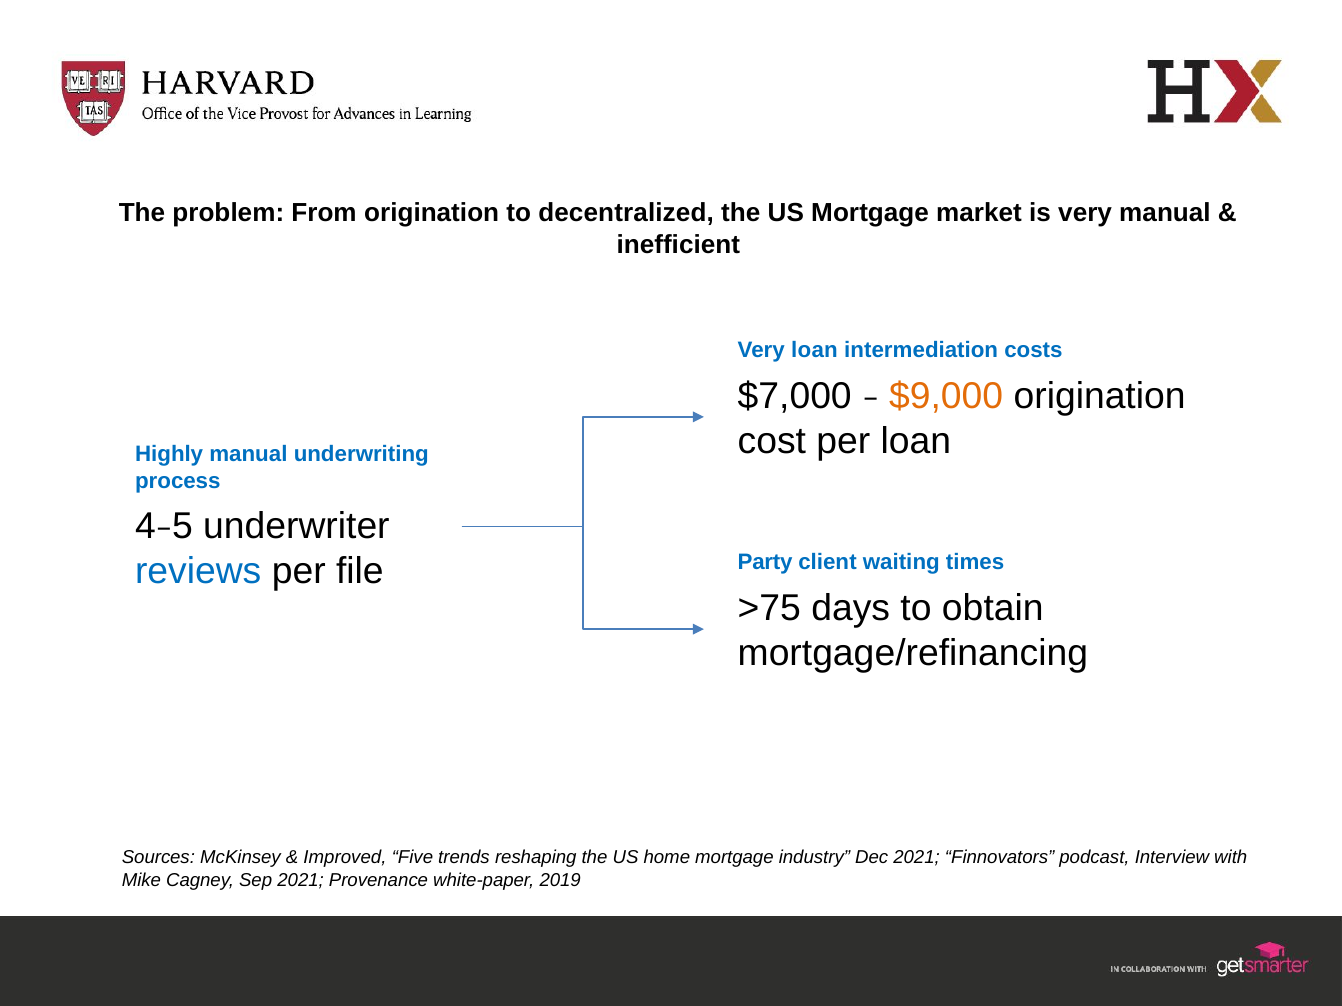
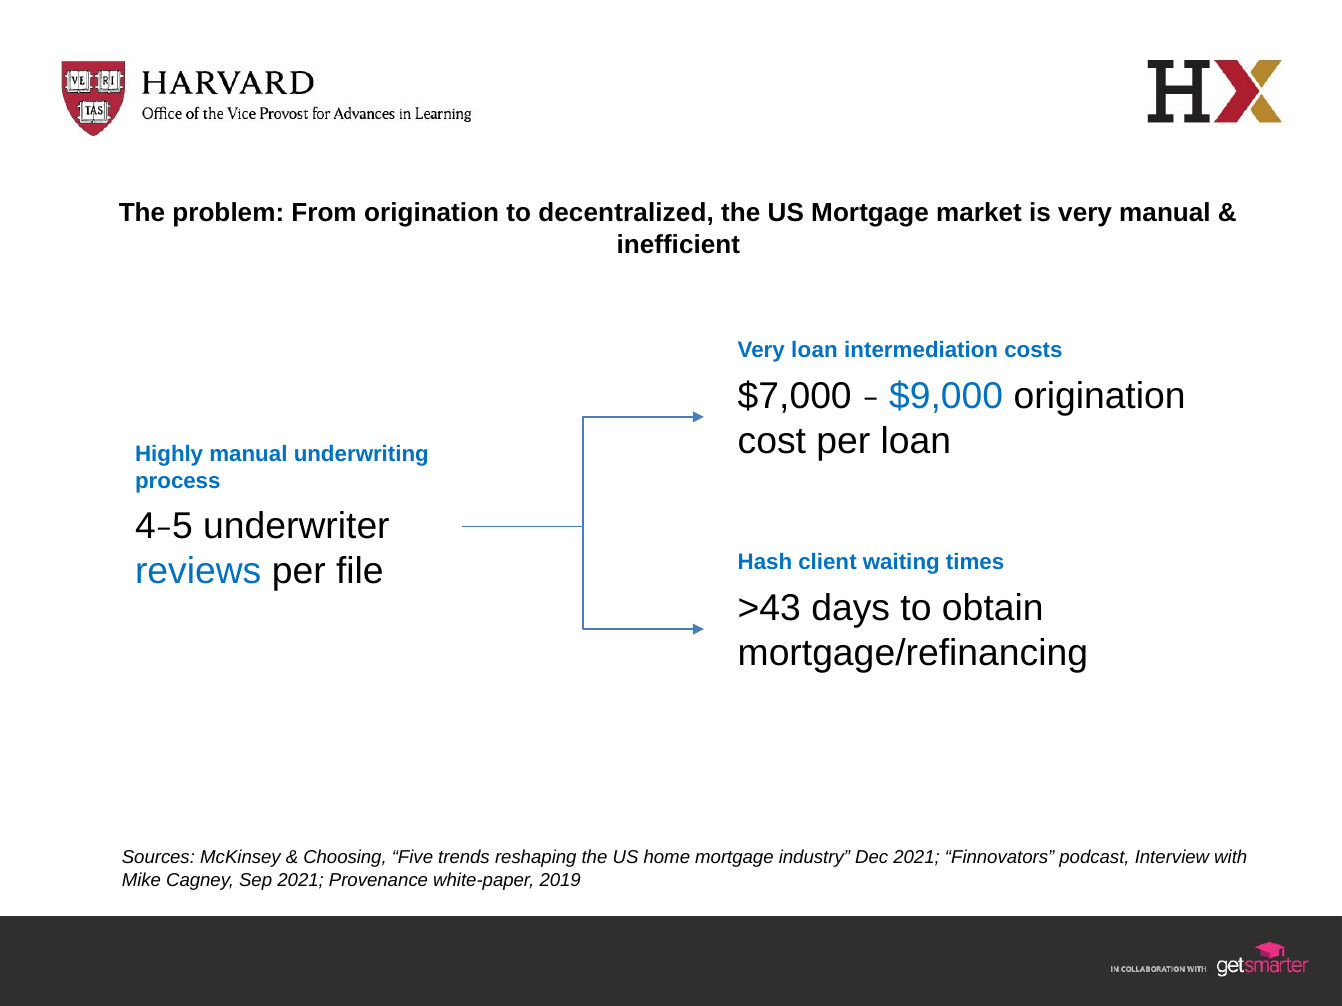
$9,000 colour: orange -> blue (946, 396)
Party: Party -> Hash (765, 563)
>75: >75 -> >43 (769, 609)
Improved: Improved -> Choosing (345, 858)
